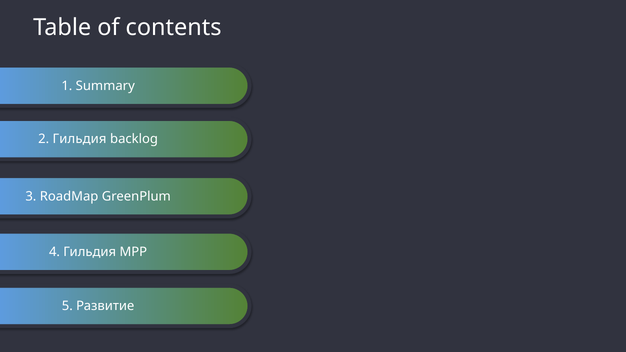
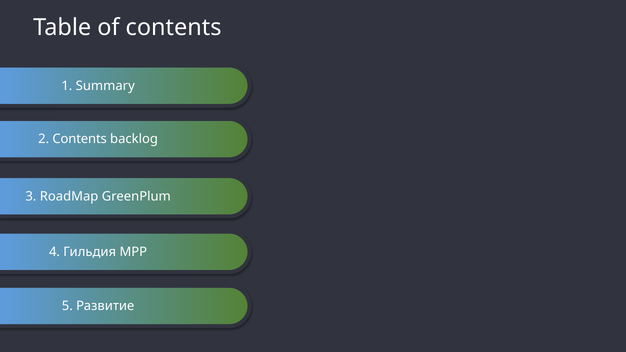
2 Гильдия: Гильдия -> Contents (80, 139)
